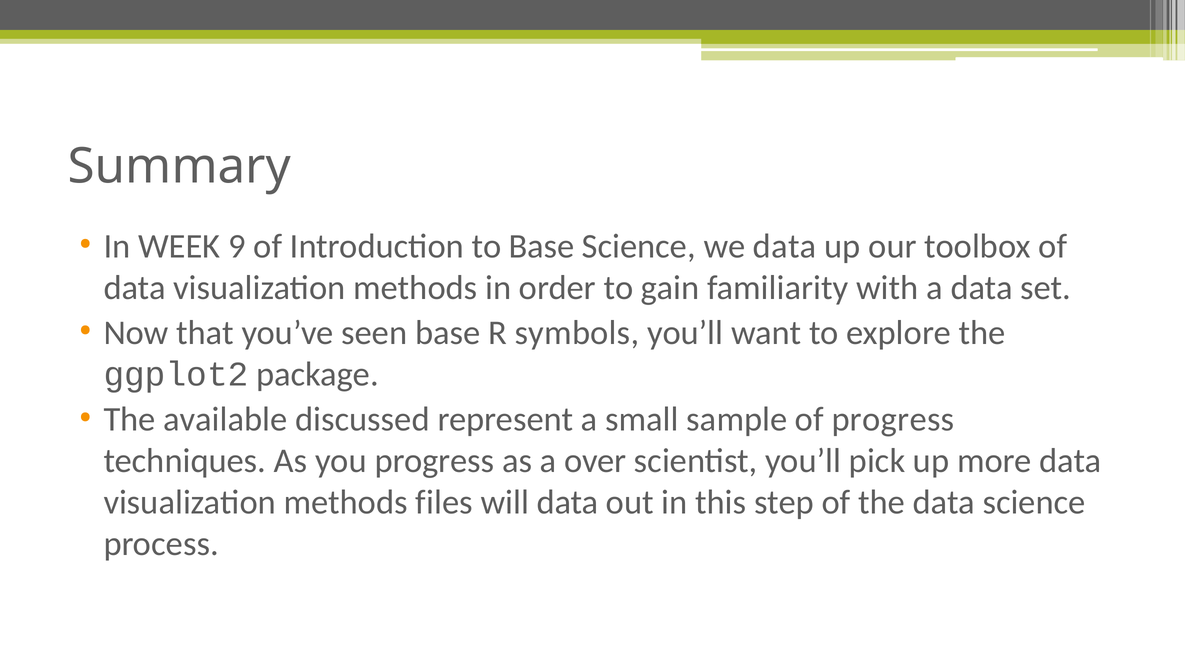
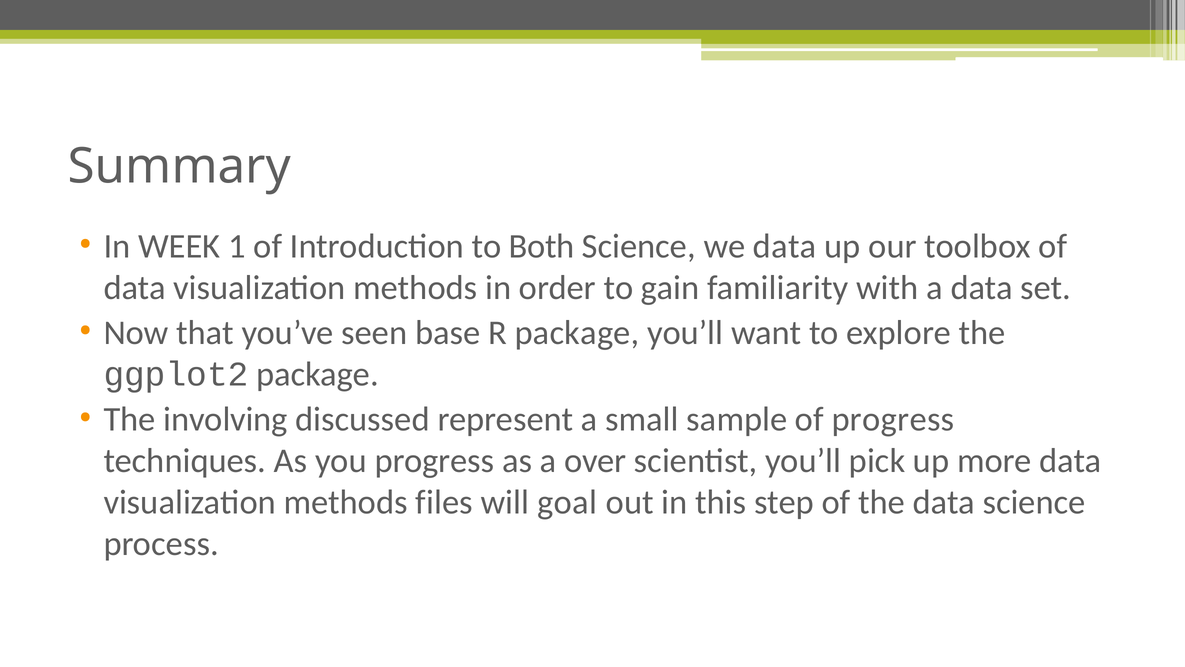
9: 9 -> 1 (237, 246)
to Base: Base -> Both (542, 246)
R symbols: symbols -> package (577, 333)
available: available -> involving (225, 419)
will data: data -> goal (567, 502)
